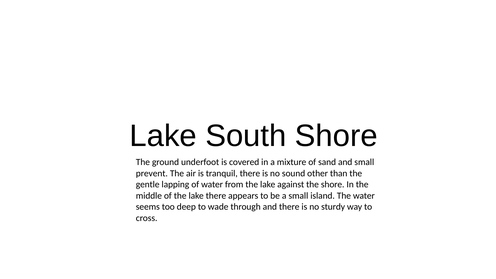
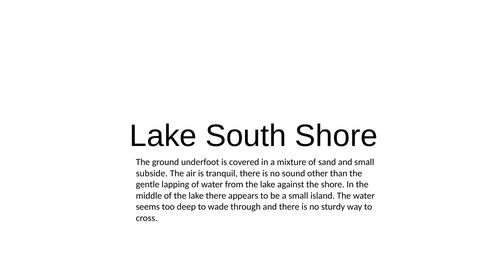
prevent: prevent -> subside (152, 173)
